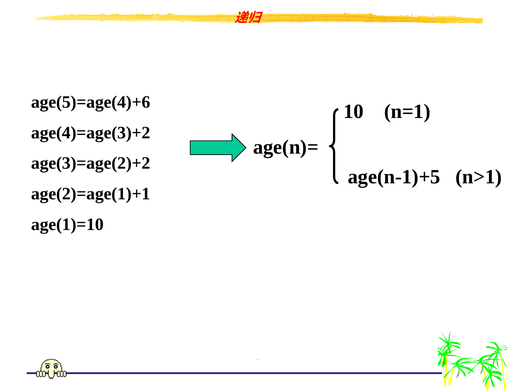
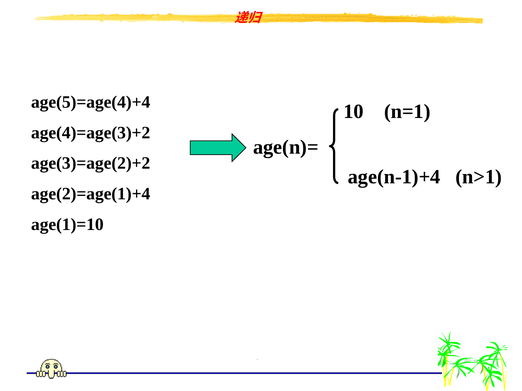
age(5)=age(4)+6: age(5)=age(4)+6 -> age(5)=age(4)+4 (91, 102)
age(n-1)+5: age(n-1)+5 -> age(n-1)+4 (394, 177)
age(2)=age(1)+1: age(2)=age(1)+1 -> age(2)=age(1)+4 (91, 194)
